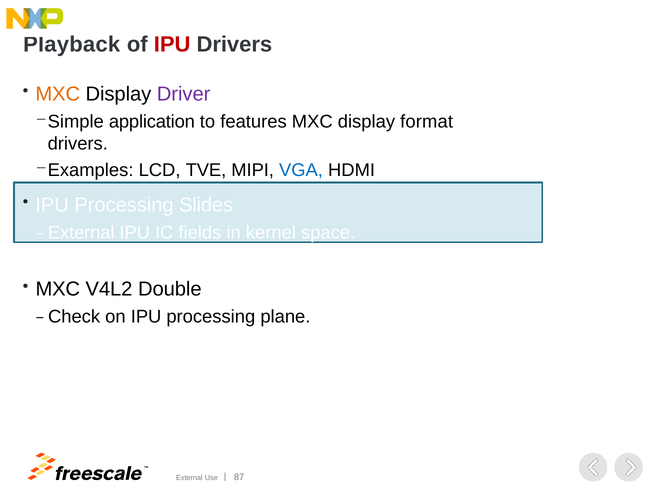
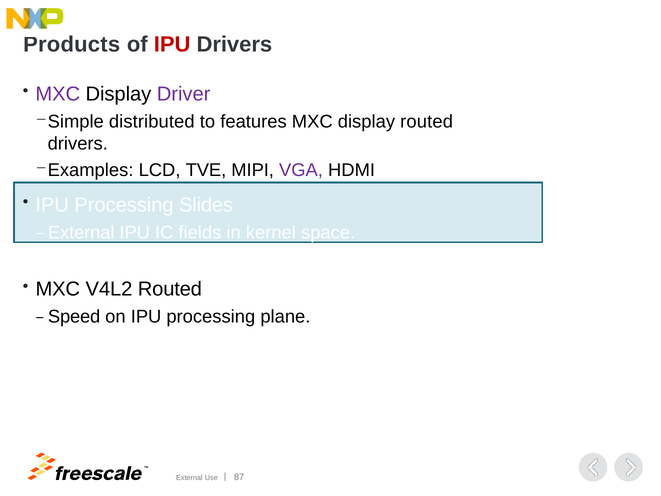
Playback: Playback -> Products (72, 45)
MXC colour: orange -> purple (58, 94)
application: application -> distributed (152, 121)
display format: format -> routed (427, 121)
VGA colour: blue -> purple (301, 170)
V4L2 Double: Double -> Routed (170, 289)
Check: Check -> Speed (74, 317)
